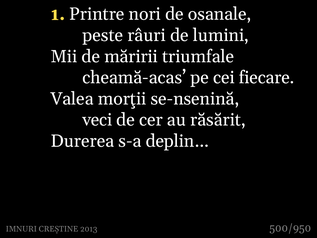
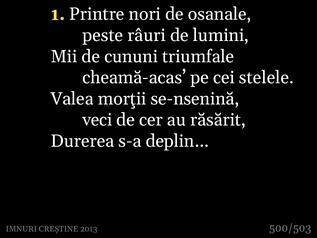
măririi: măririi -> cununi (131, 56)
fiecare: fiecare -> stelele (266, 78)
500/950: 500/950 -> 500/503 (290, 228)
